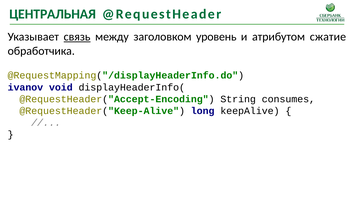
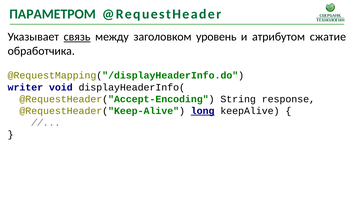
ЦЕНТРАЛЬНАЯ: ЦЕНТРАЛЬНАЯ -> ПАРАМЕТРОМ (53, 14)
ivanov: ivanov -> writer (25, 87)
consumes: consumes -> response (288, 99)
long underline: none -> present (203, 111)
